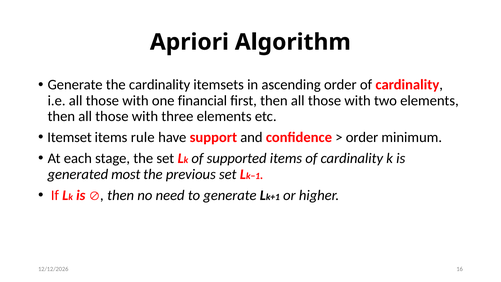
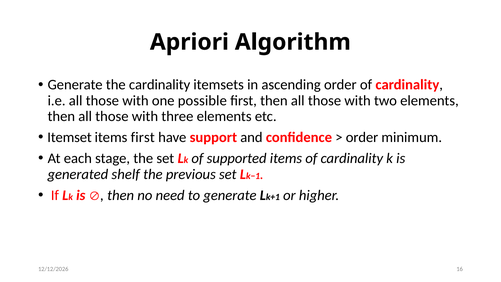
financial: financial -> possible (202, 100)
items rule: rule -> first (143, 137)
most: most -> shelf (126, 174)
